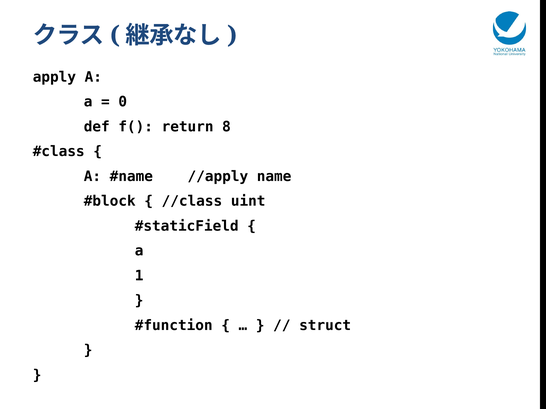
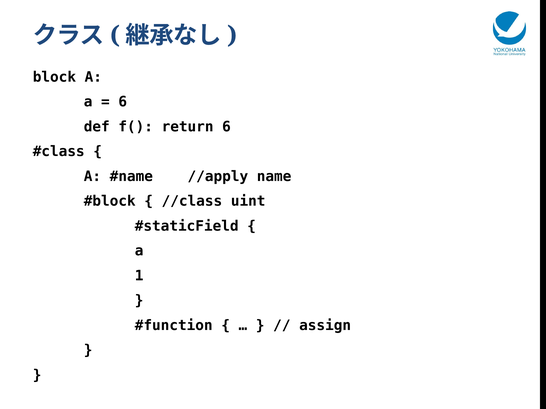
apply: apply -> block (54, 77)
0: 0 -> 6 (123, 102)
return 8: 8 -> 6 (226, 127)
struct: struct -> assign (325, 326)
